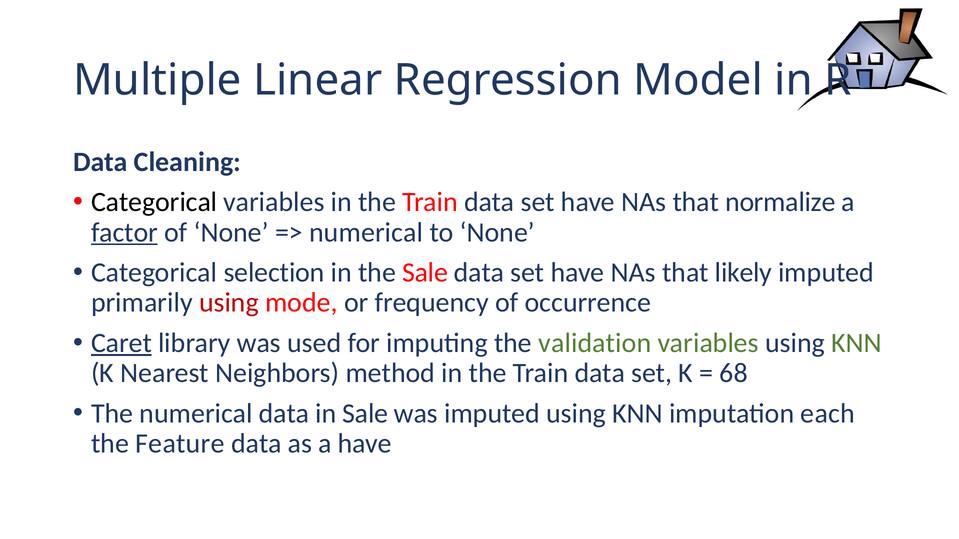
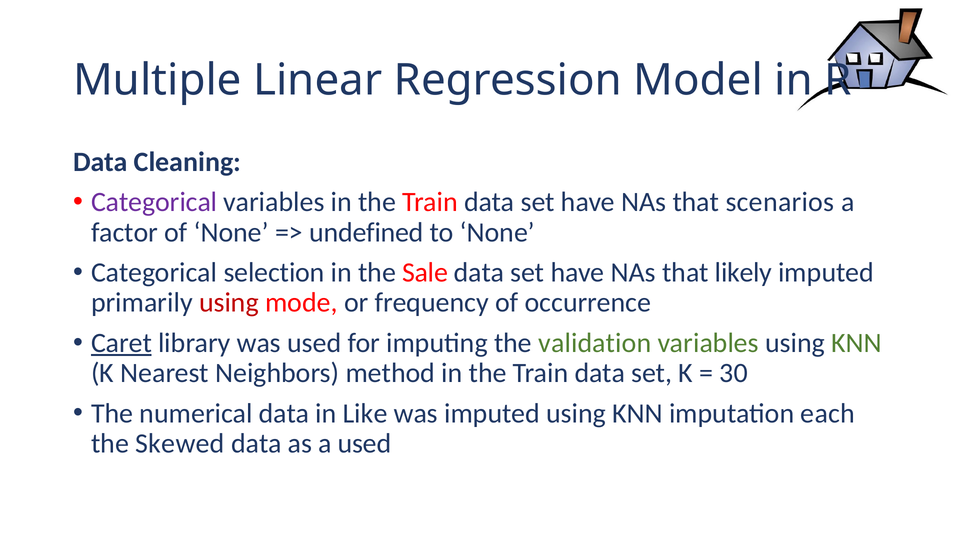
Categorical colour: black -> purple (154, 202)
normalize: normalize -> scenarios (780, 202)
factor underline: present -> none (124, 233)
numerical: numerical -> undefined (366, 233)
68: 68 -> 30 (734, 373)
in Sale: Sale -> Like (365, 414)
Feature: Feature -> Skewed (180, 444)
a have: have -> used (365, 444)
